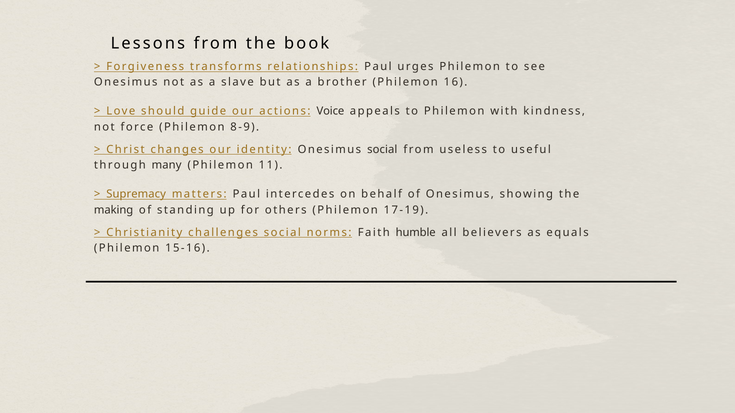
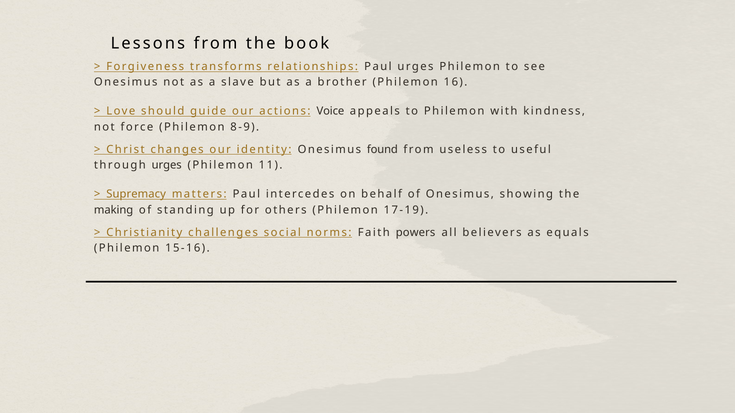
Onesimus social: social -> found (382, 149)
through many: many -> urges (167, 165)
humble: humble -> powers (416, 233)
